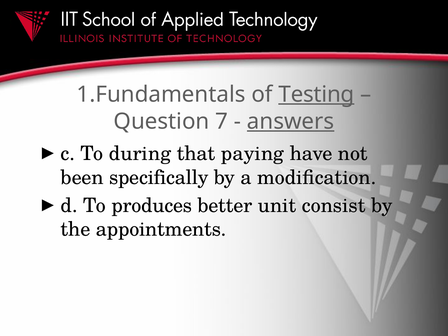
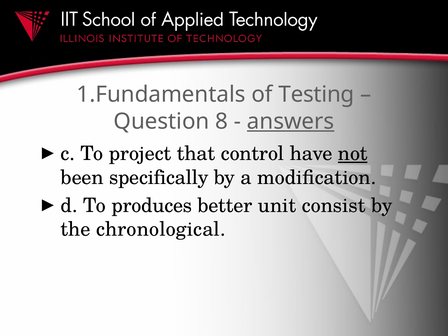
Testing underline: present -> none (316, 95)
7: 7 -> 8 (222, 121)
during: during -> project (140, 154)
paying: paying -> control (253, 154)
not underline: none -> present (353, 154)
appointments: appointments -> chronological (161, 229)
